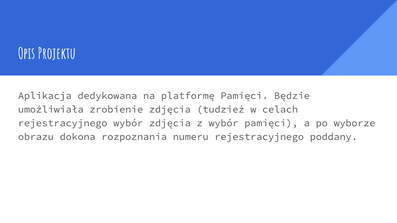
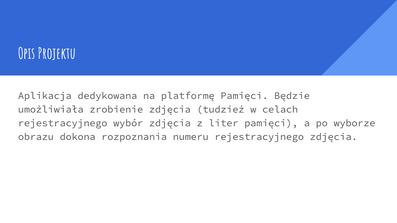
z wybór: wybór -> liter (223, 123)
rejestracyjnego poddany: poddany -> zdjęcia (334, 137)
